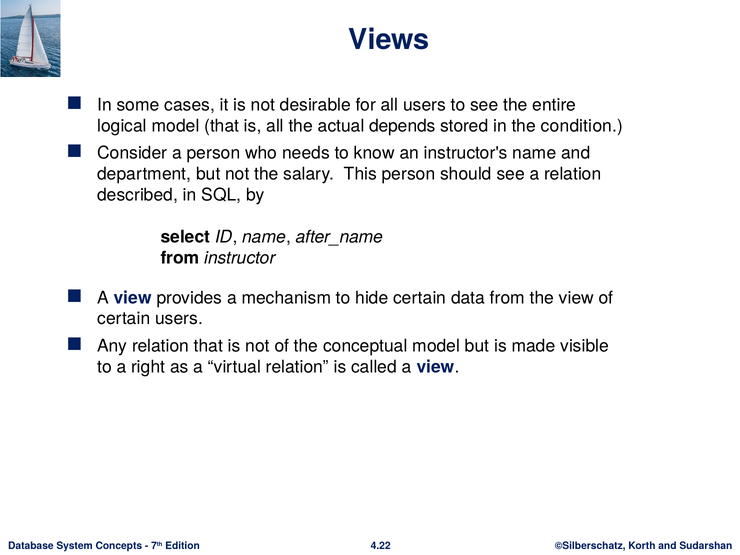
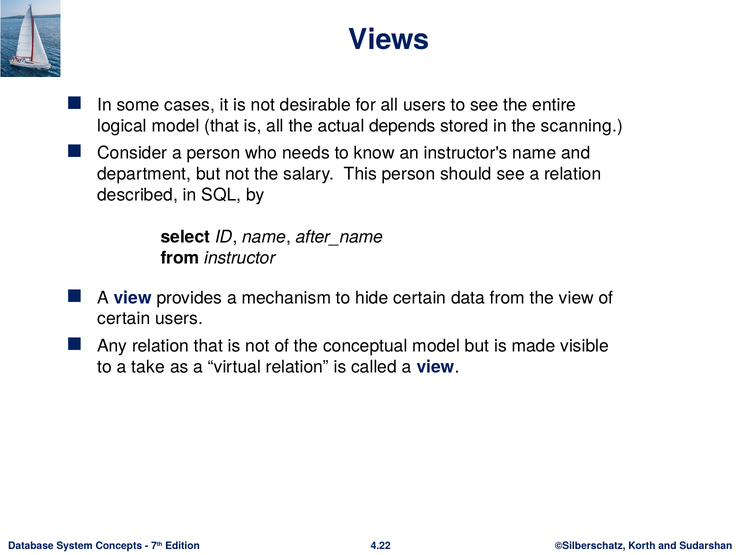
condition: condition -> scanning (582, 126)
right: right -> take (148, 367)
